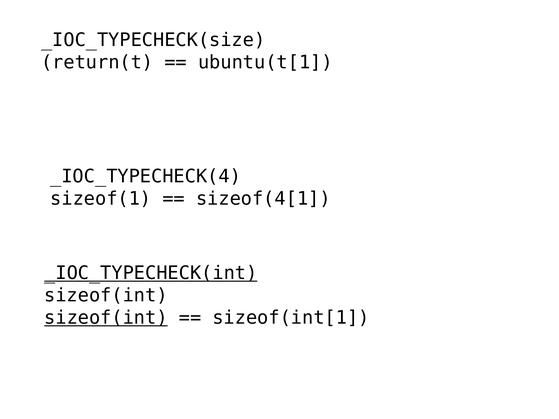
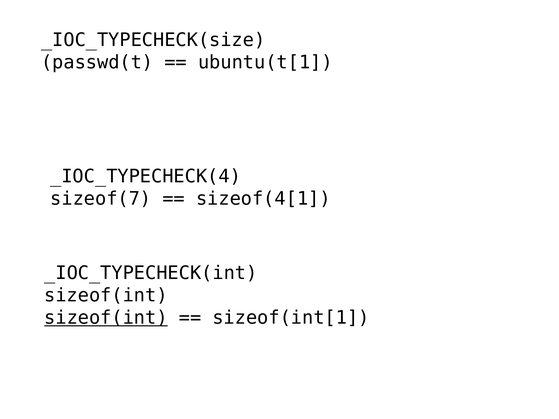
return(t: return(t -> passwd(t (97, 62)
sizeof(1: sizeof(1 -> sizeof(7 (101, 199)
_IOC_TYPECHECK(int underline: present -> none (151, 273)
